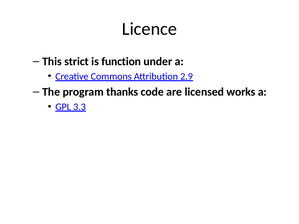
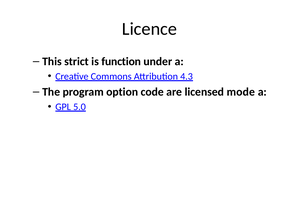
2.9: 2.9 -> 4.3 (187, 76)
thanks: thanks -> option (122, 92)
works: works -> mode (241, 92)
3.3: 3.3 -> 5.0 (79, 107)
